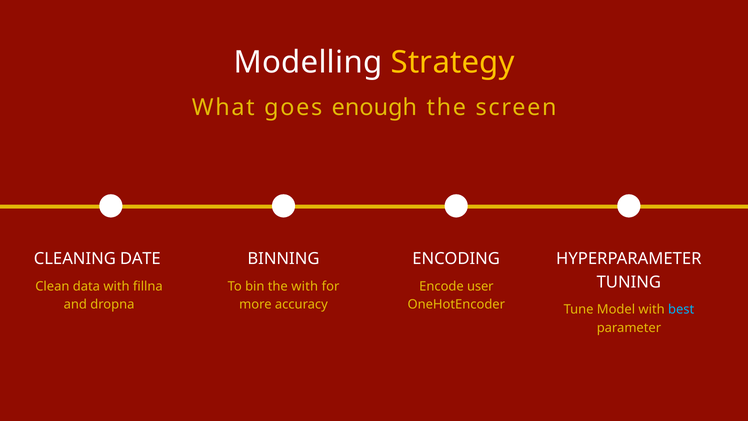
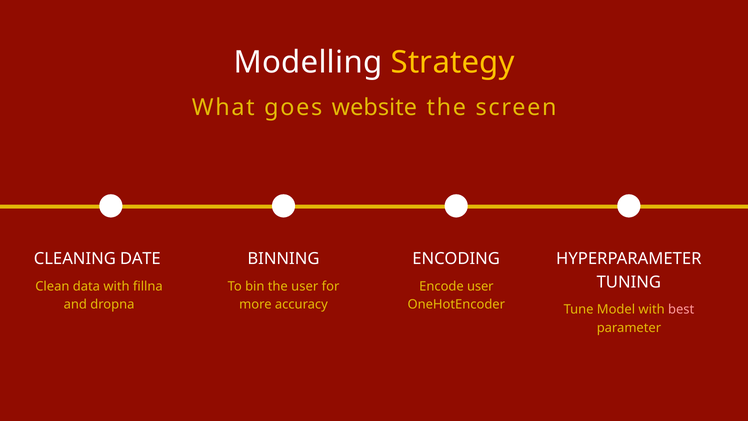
enough: enough -> website (374, 107)
the with: with -> user (305, 286)
best colour: light blue -> pink (681, 309)
